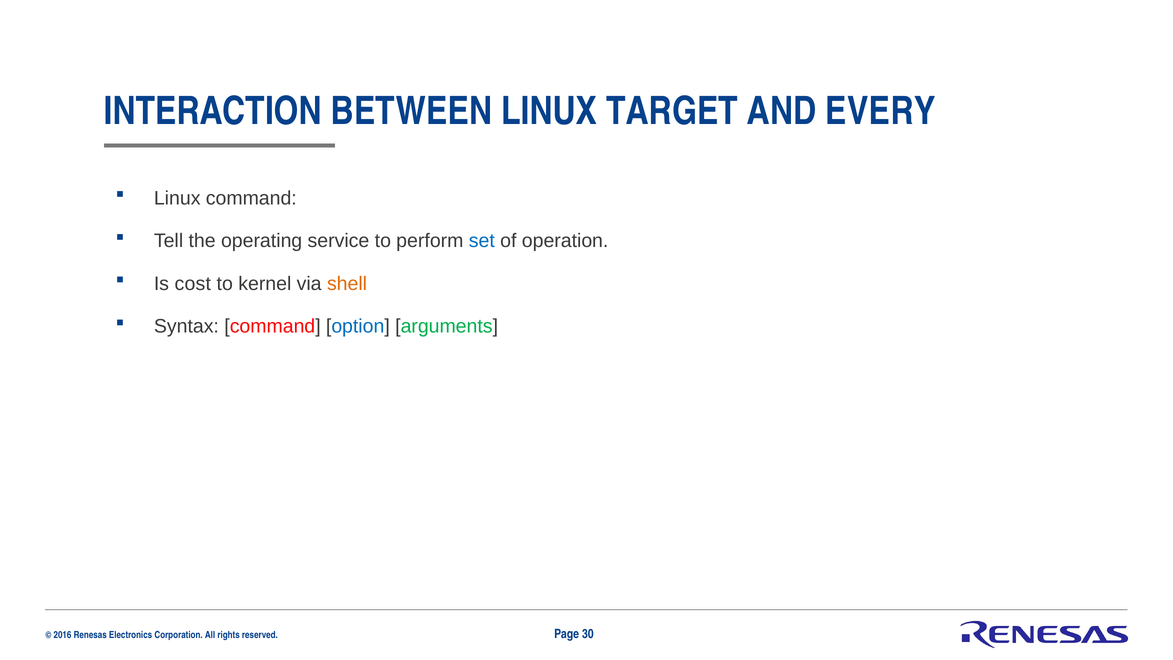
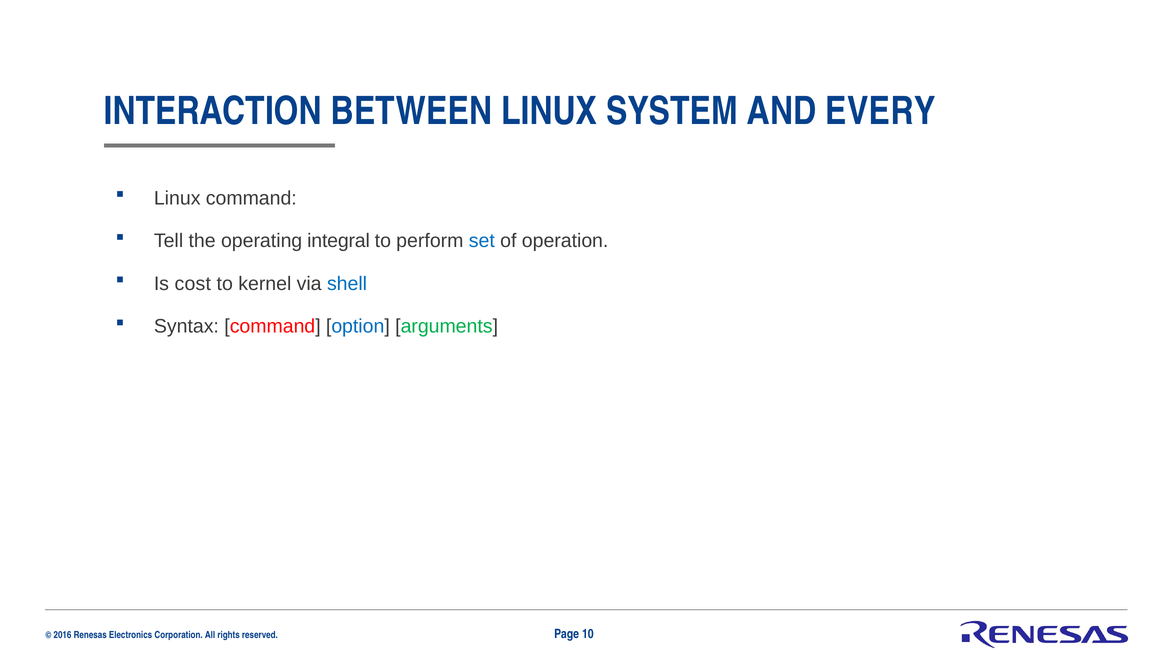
TARGET: TARGET -> SYSTEM (672, 111)
service: service -> integral (339, 241)
shell colour: orange -> blue (347, 284)
30: 30 -> 10 (588, 634)
